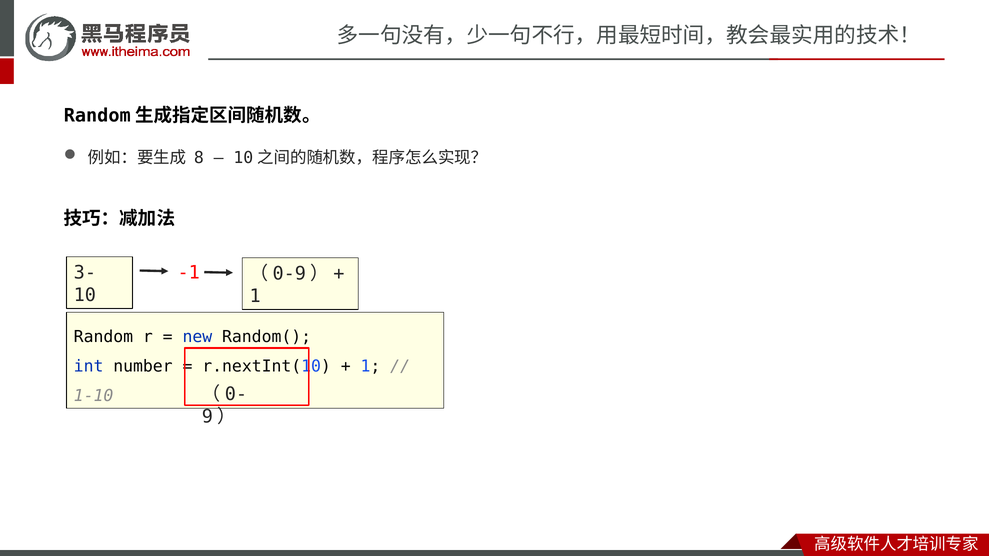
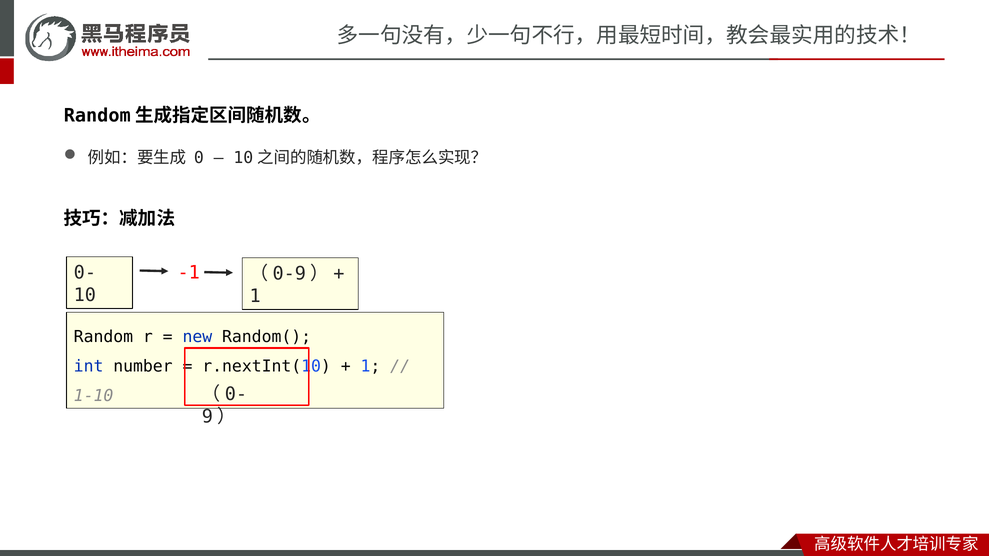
8: 8 -> 0 (199, 158)
3-: 3- -> 0- (85, 273)
